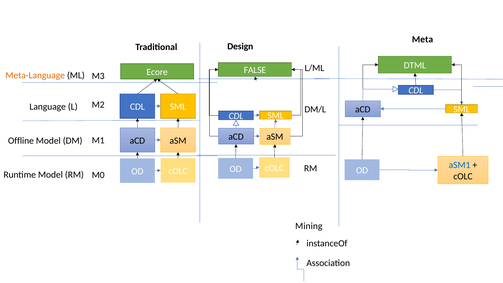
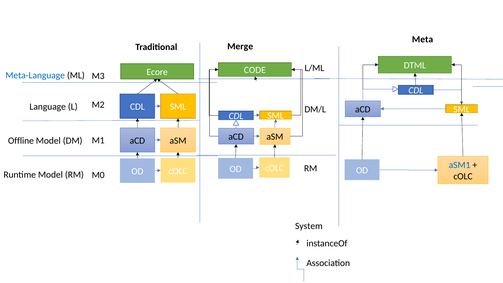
Design: Design -> Merge (240, 46)
FALSE: FALSE -> CODE (255, 70)
Meta-Language colour: orange -> blue (35, 75)
Mining: Mining -> System (309, 226)
